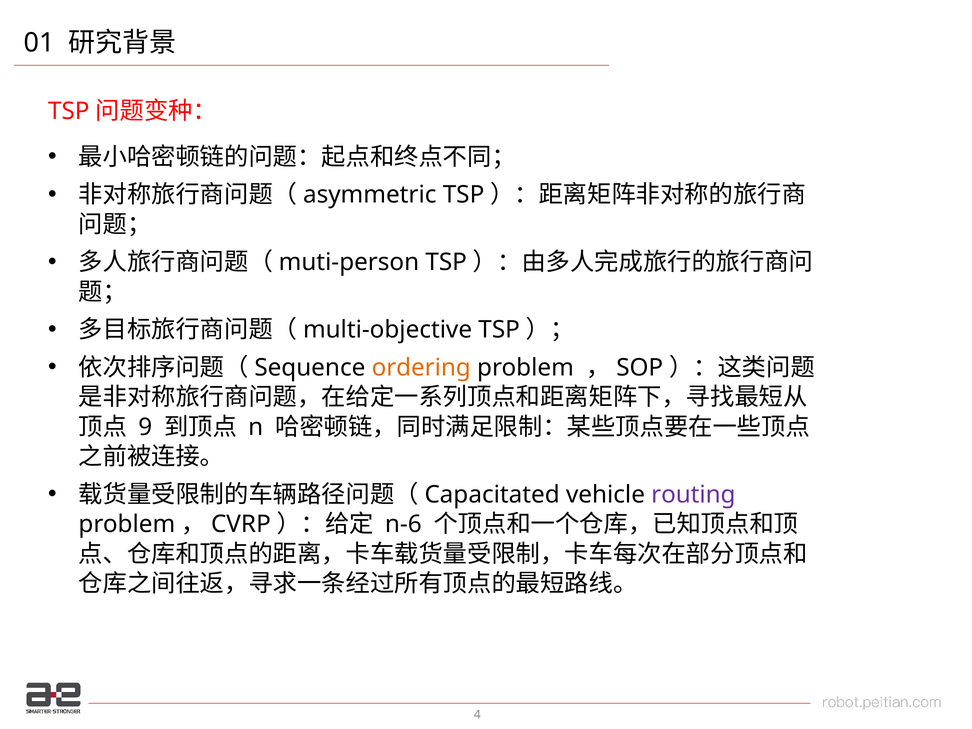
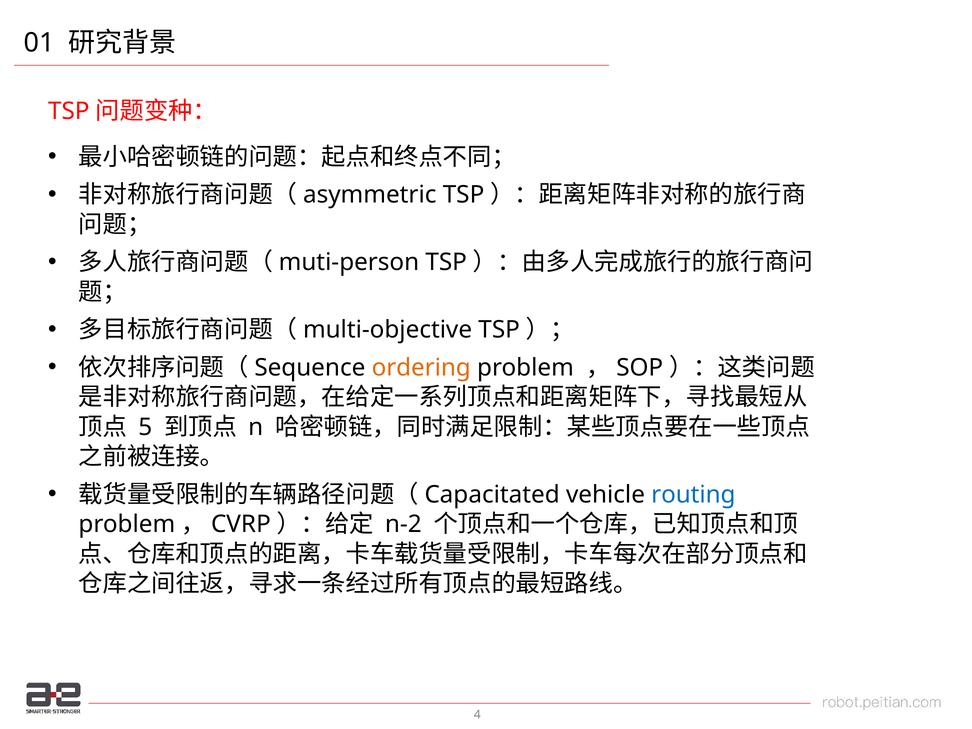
9: 9 -> 5 (145, 427)
routing colour: purple -> blue (693, 495)
n-6: n-6 -> n-2 (403, 524)
